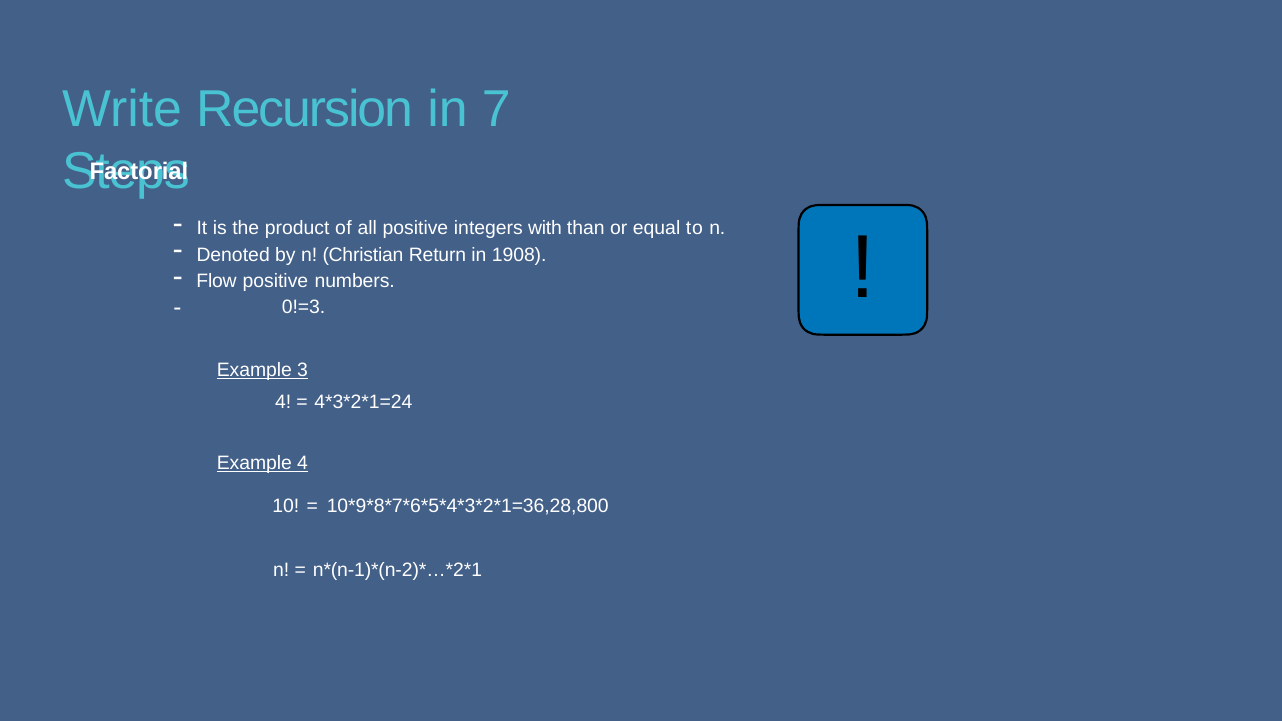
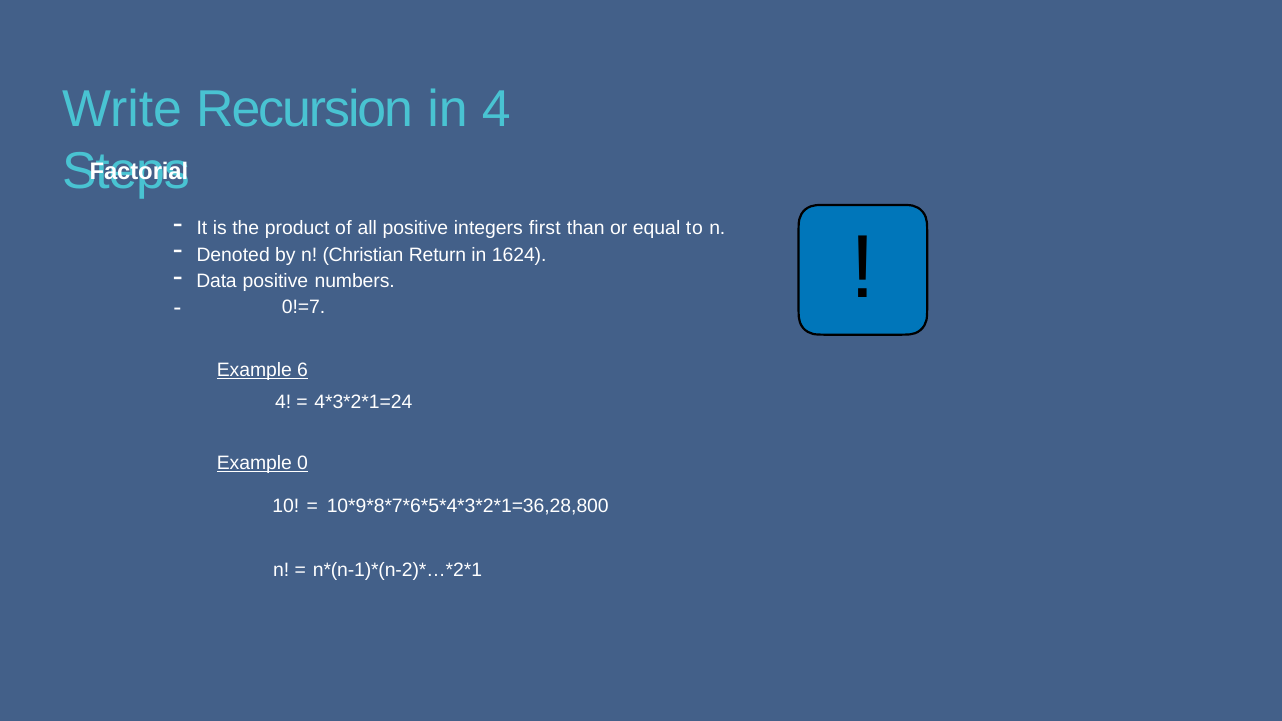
in 7: 7 -> 4 (496, 109)
with: with -> first (545, 228)
1908: 1908 -> 1624 (519, 255)
Flow: Flow -> Data (217, 281)
0!=3: 0!=3 -> 0!=7 (304, 307)
3: 3 -> 6 (303, 370)
Example 4: 4 -> 0 (303, 463)
